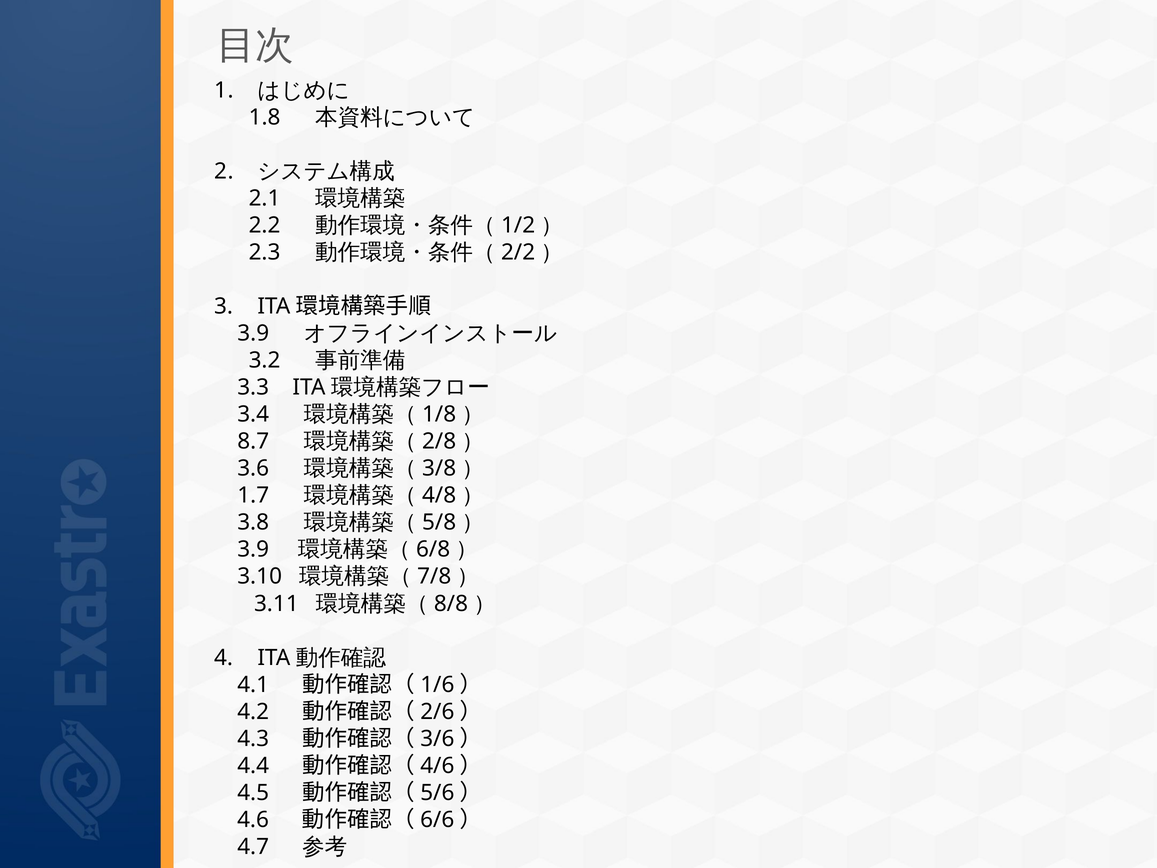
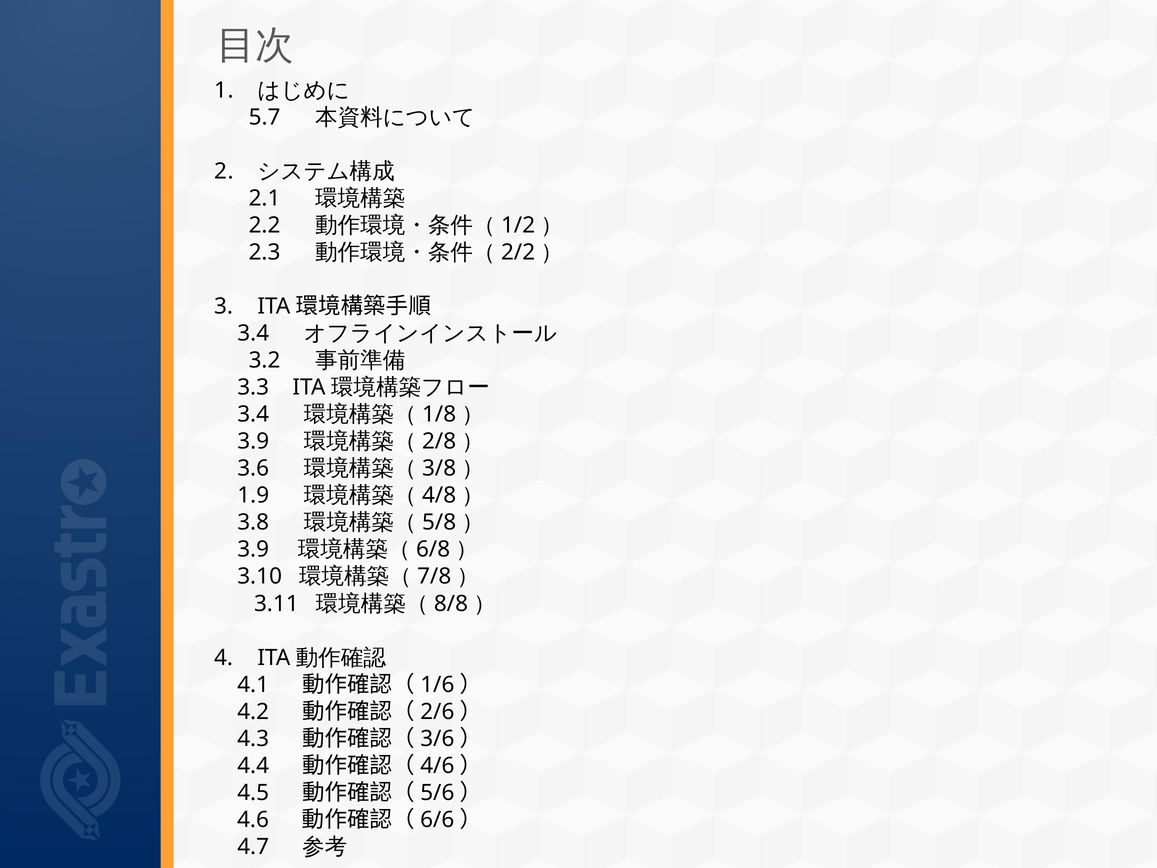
1.8: 1.8 -> 5.7 (265, 117)
3.9: 3.9 -> 3.4 (253, 333)
8.7: 8.7 -> 3.9 (253, 441)
1.7: 1.7 -> 1.9 (253, 495)
